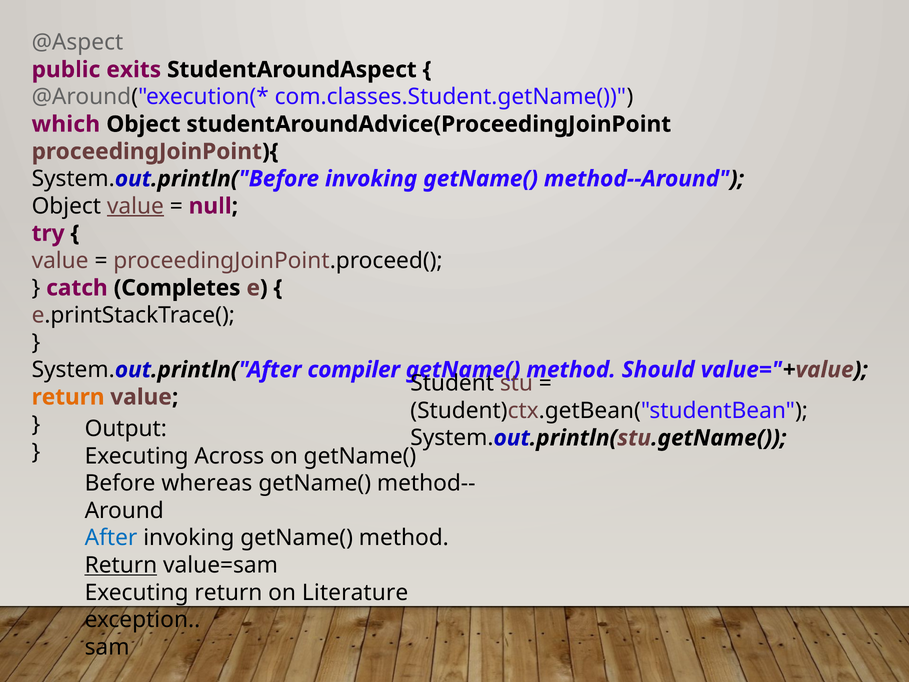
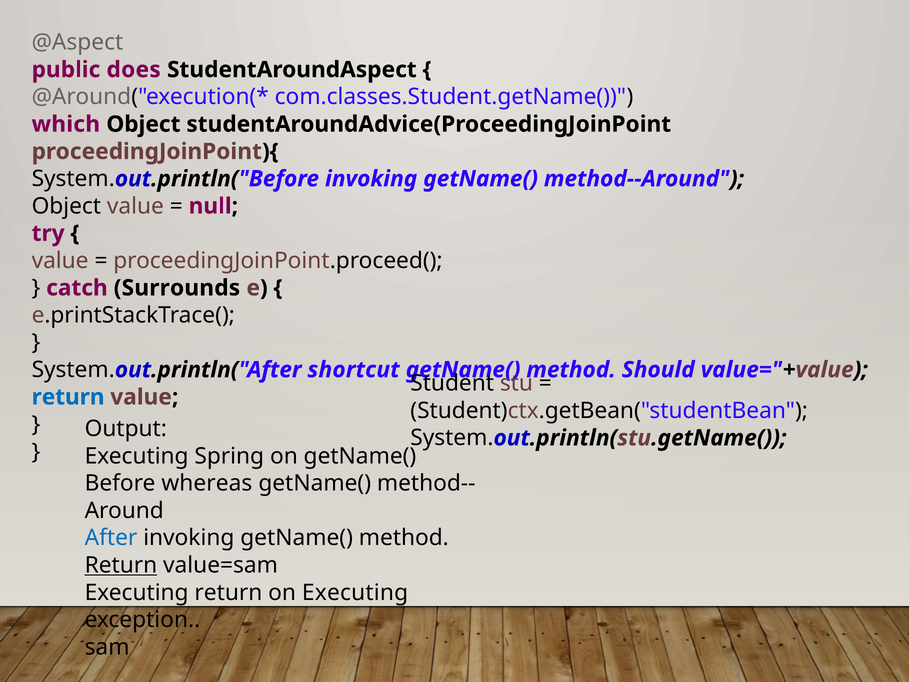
exits: exits -> does (134, 70)
value underline: present -> none (135, 206)
Completes: Completes -> Surrounds (177, 288)
compiler: compiler -> shortcut (354, 370)
return colour: orange -> blue (68, 397)
Across: Across -> Spring (229, 456)
on Literature: Literature -> Executing (355, 592)
